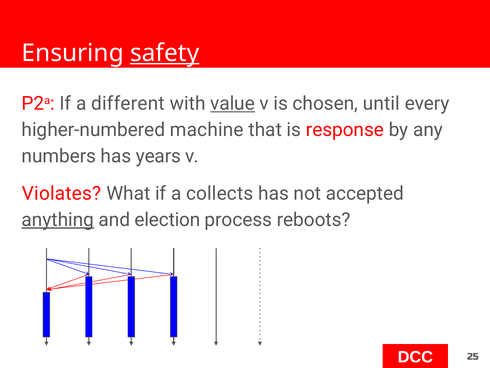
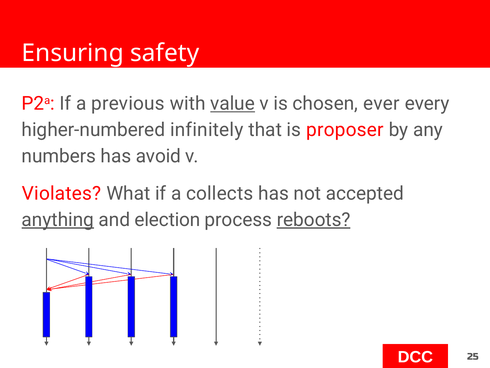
safety underline: present -> none (165, 53)
different: different -> previous (128, 103)
until: until -> ever (381, 103)
machine: machine -> infinitely (207, 130)
response: response -> proposer (345, 130)
years: years -> avoid (158, 156)
reboots underline: none -> present (314, 219)
